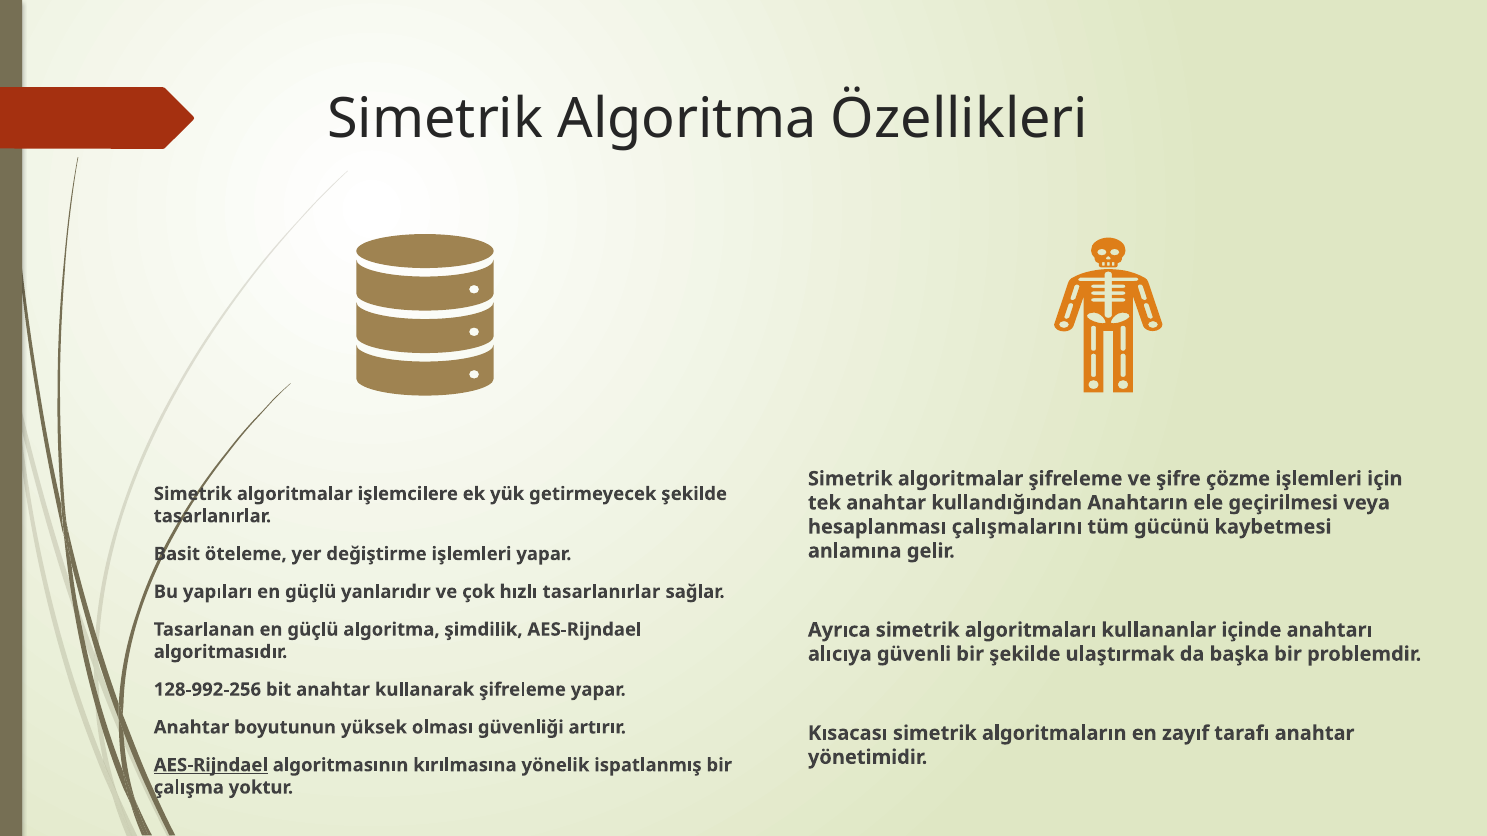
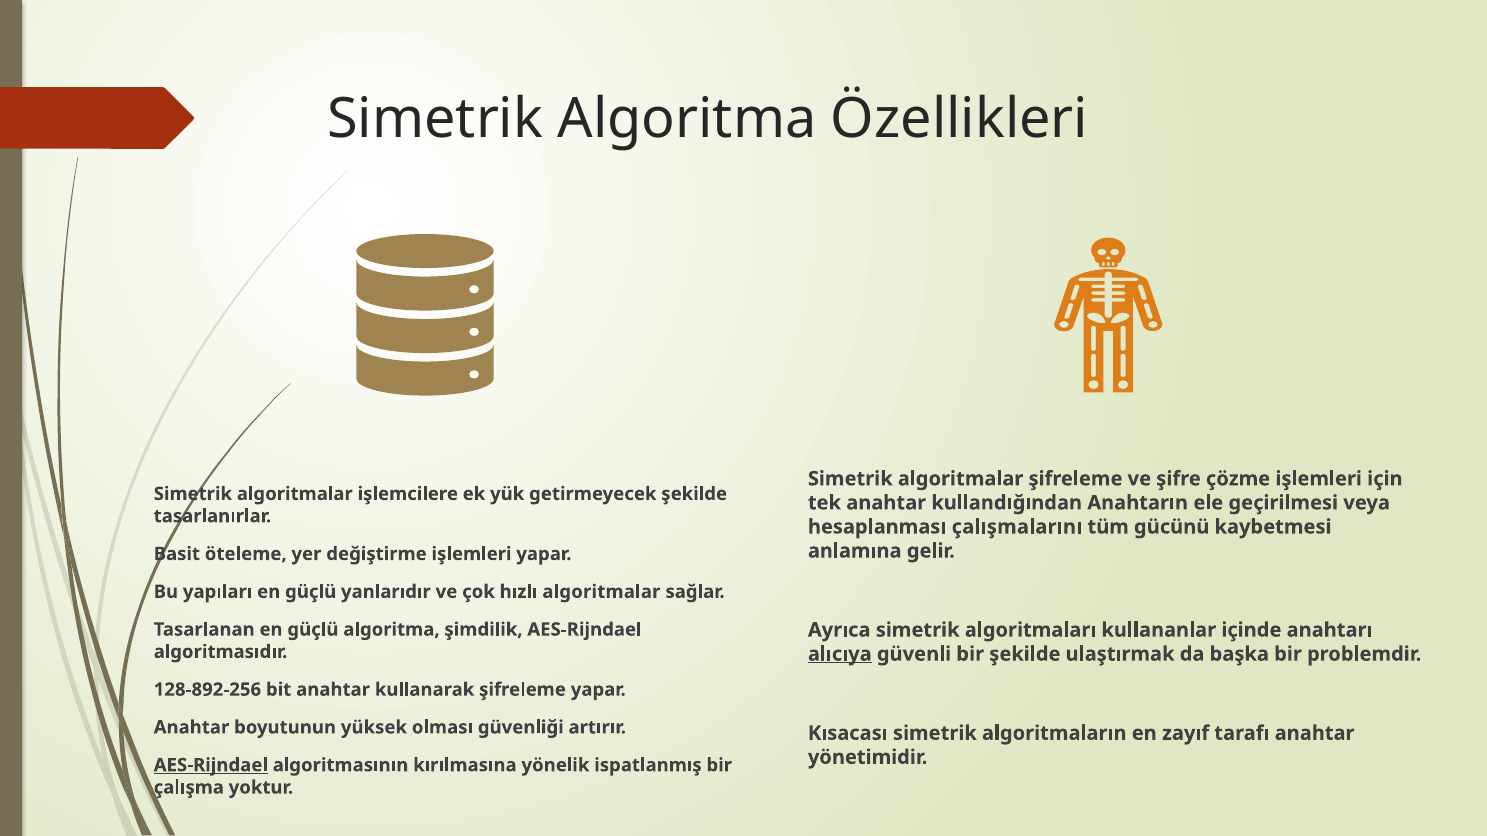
hızlı tasarlanırlar: tasarlanırlar -> algoritmalar (601, 592)
alıcıya underline: none -> present (840, 654)
128-992-256: 128-992-256 -> 128-892-256 (207, 690)
